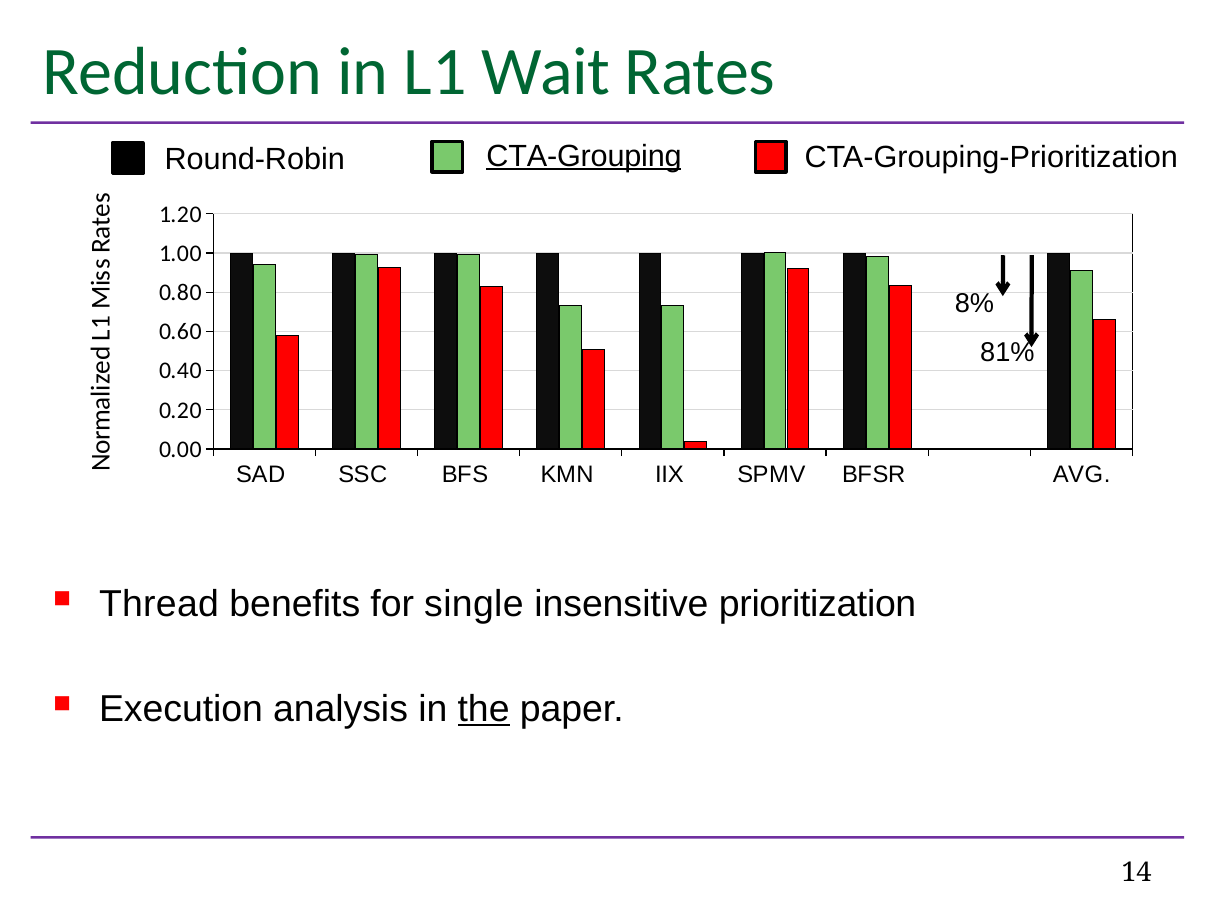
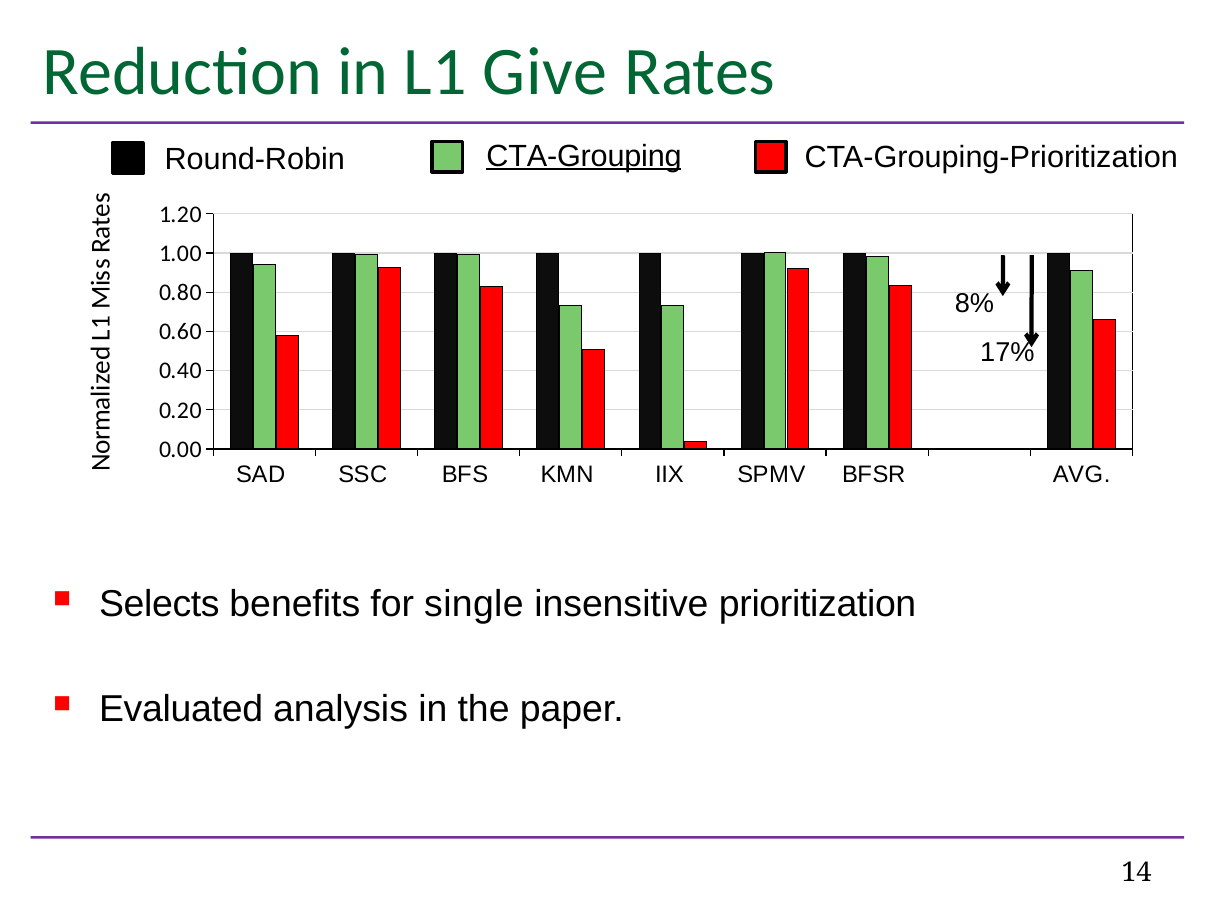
Wait: Wait -> Give (545, 72)
81%: 81% -> 17% (1007, 353)
Thread: Thread -> Selects (159, 604)
Execution: Execution -> Evaluated (181, 709)
the underline: present -> none (484, 709)
